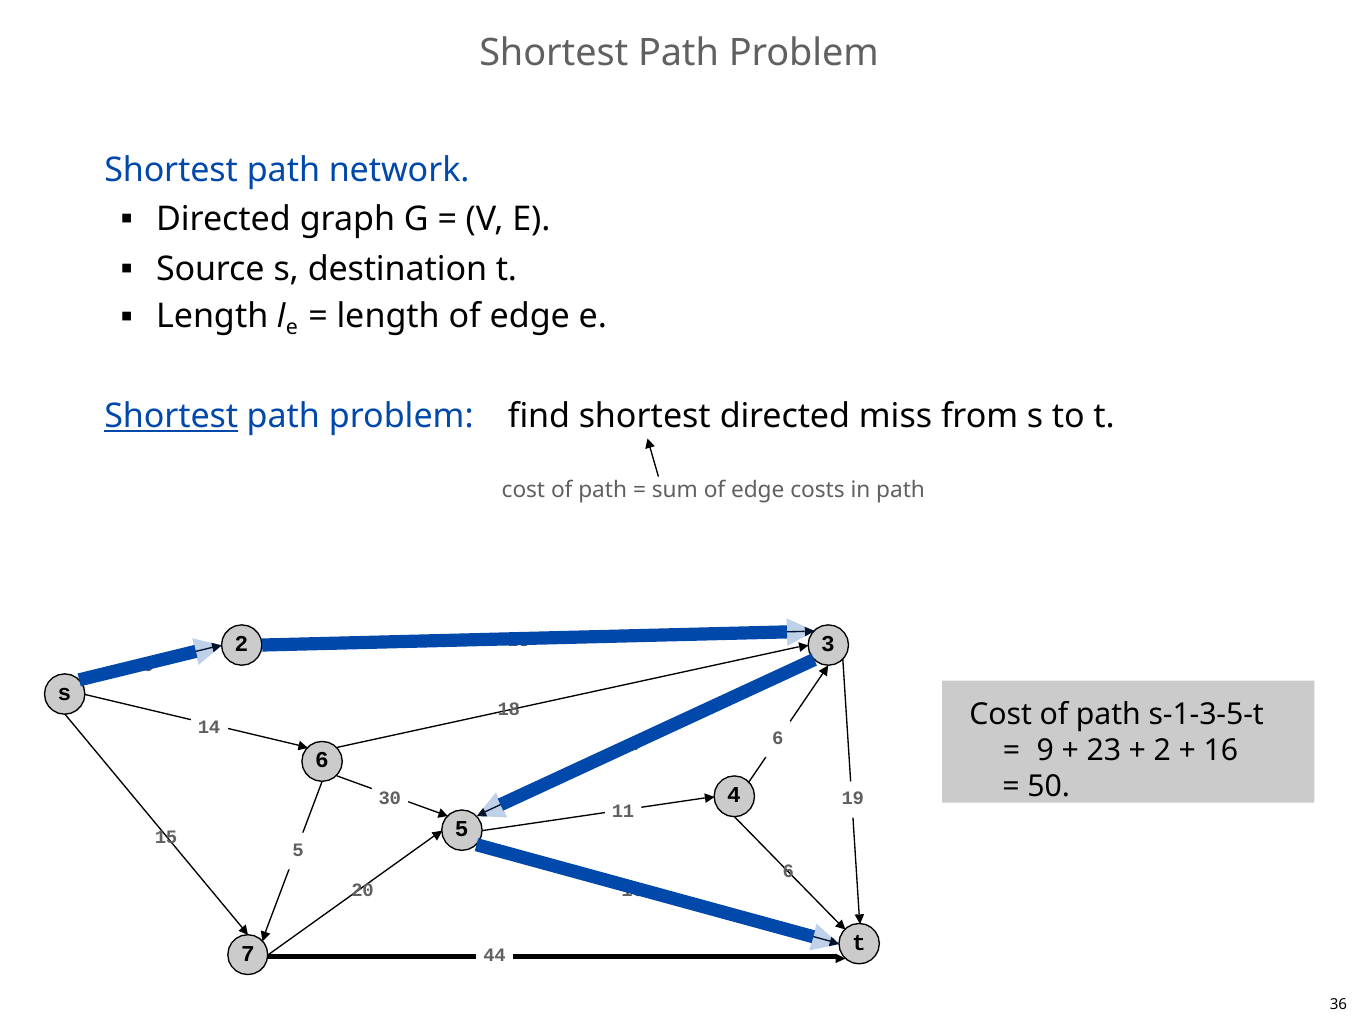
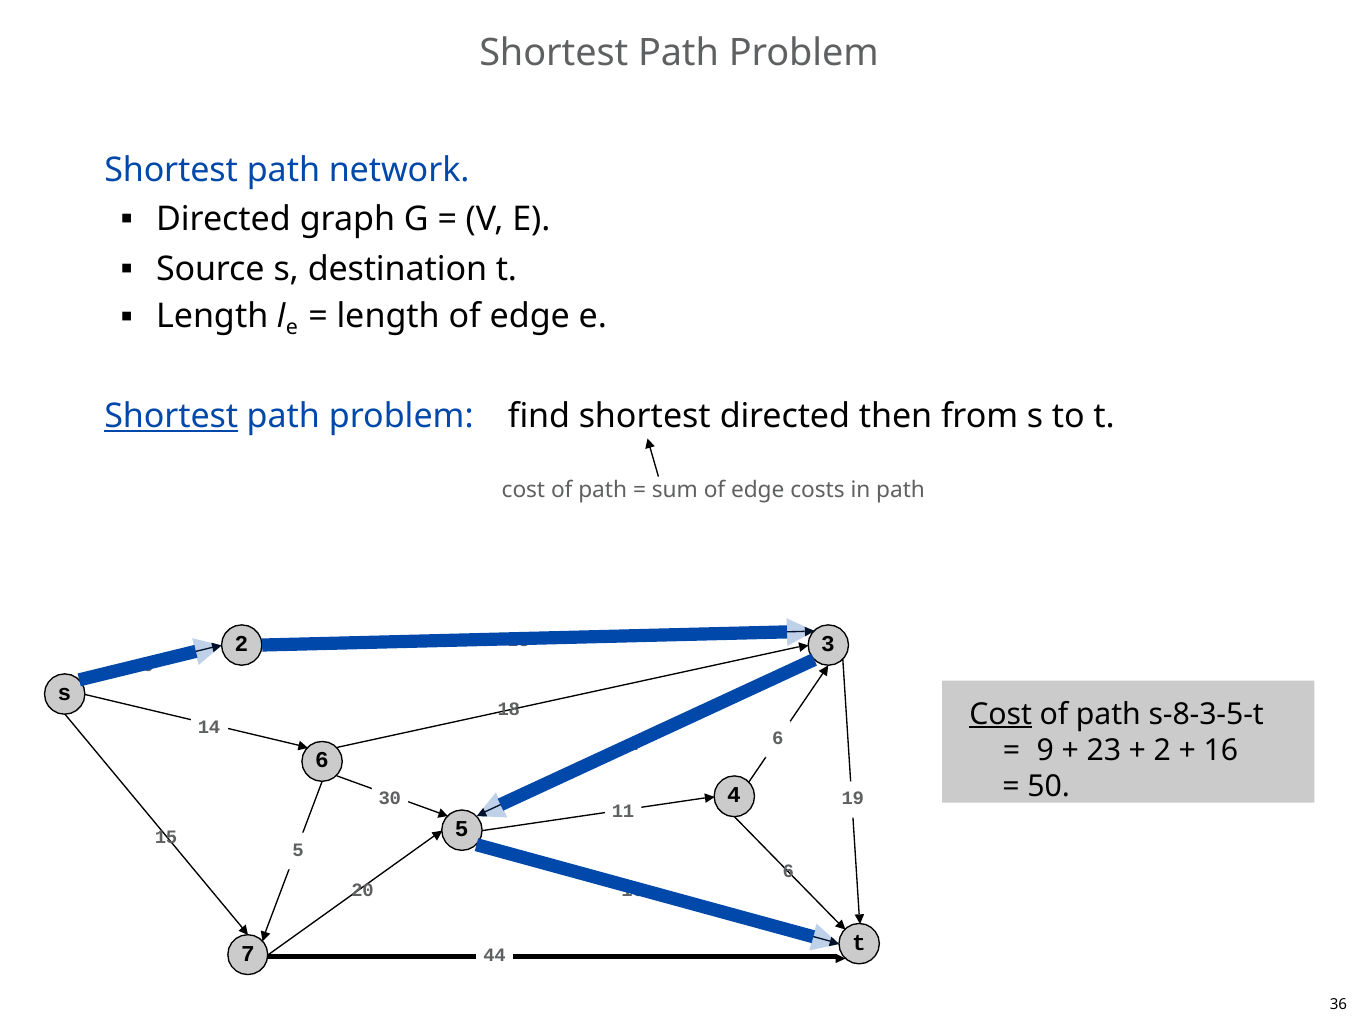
miss: miss -> then (896, 416)
Cost underline: none -> present (1001, 714)
s-1-3-5-t: s-1-3-5-t -> s-8-3-5-t (1206, 714)
